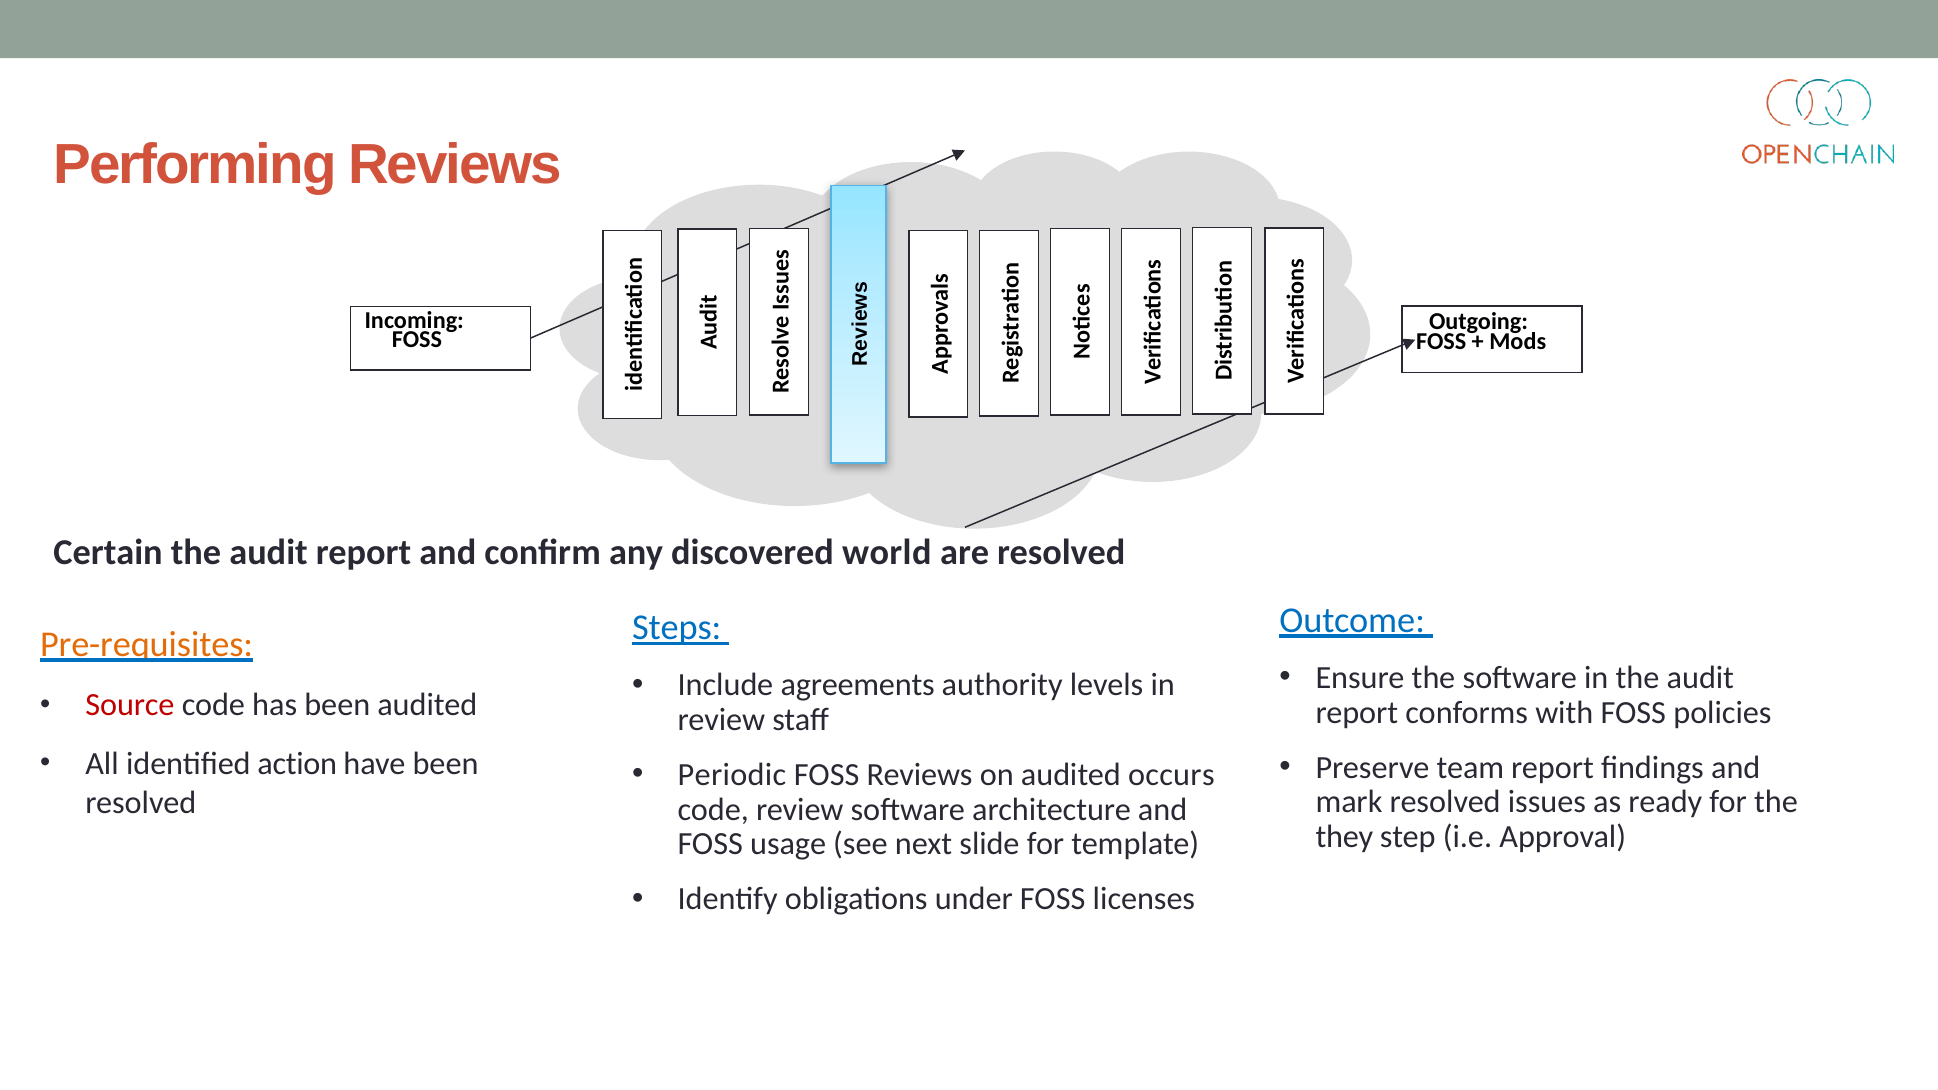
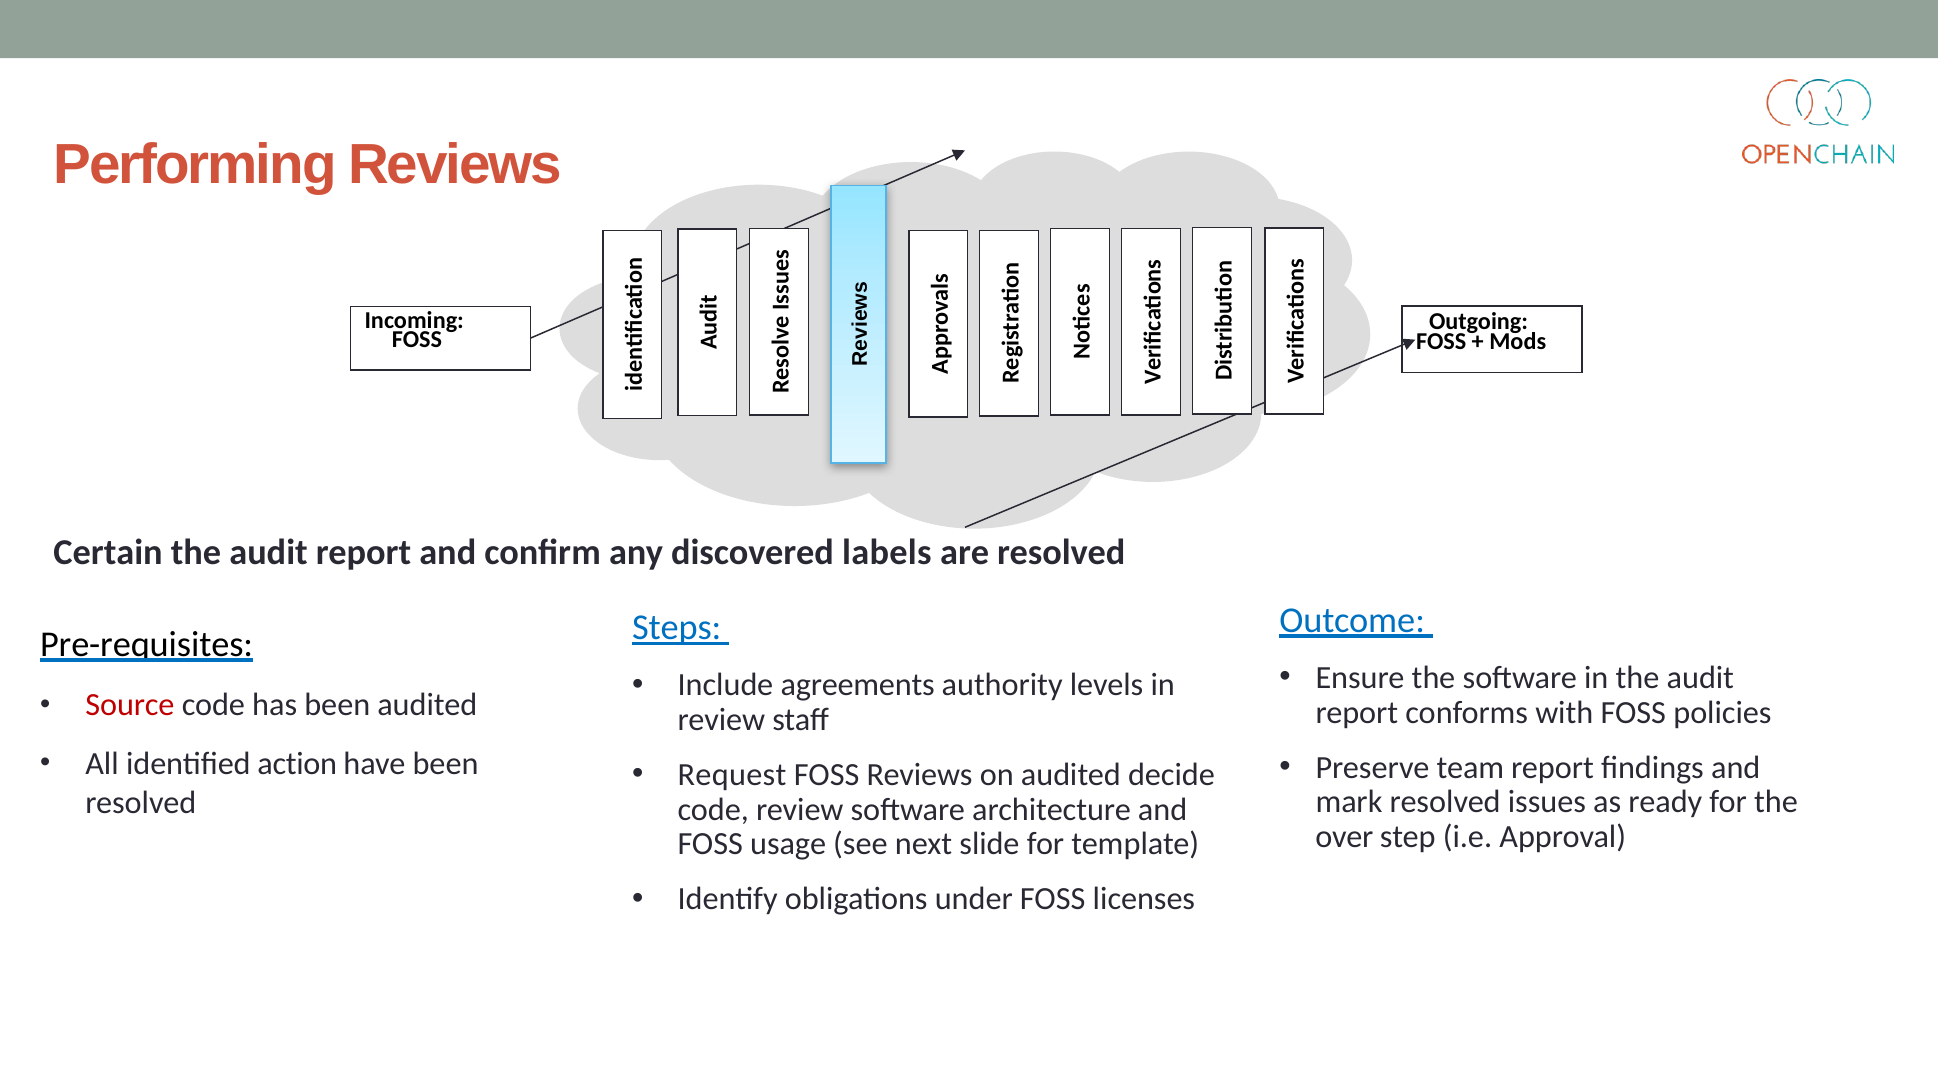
world: world -> labels (887, 553)
Pre-requisites colour: orange -> black (147, 644)
Periodic: Periodic -> Request (732, 775)
occurs: occurs -> decide (1171, 775)
they: they -> over (1344, 837)
